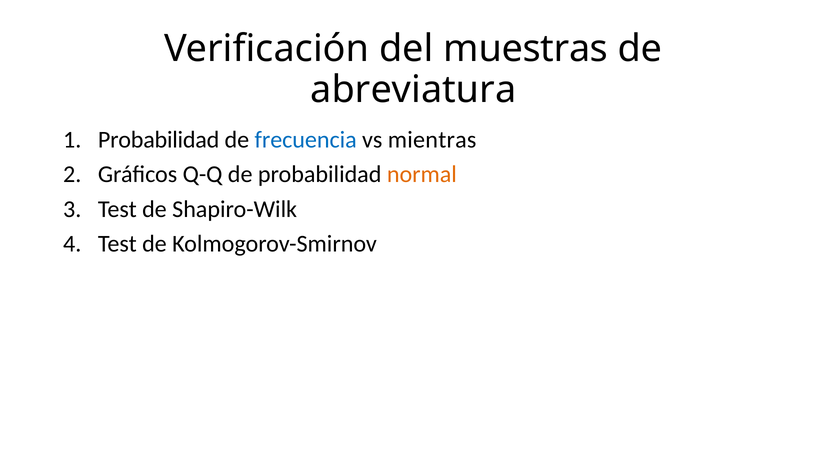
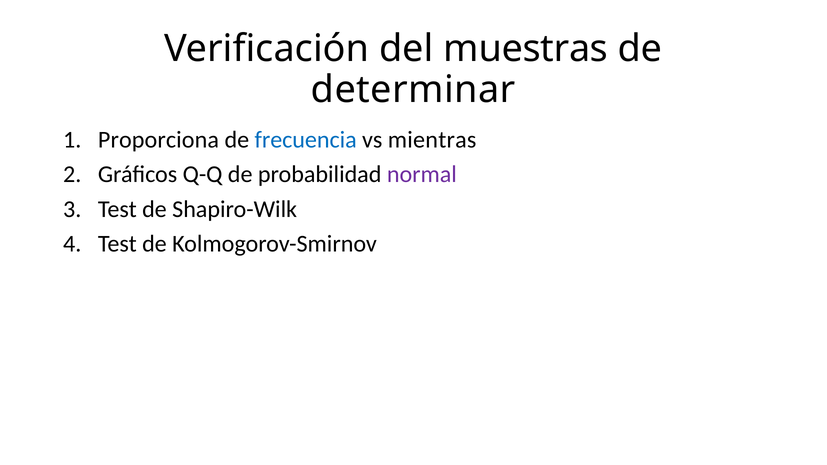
abreviatura: abreviatura -> determinar (413, 90)
Probabilidad: Probabilidad -> Proporciona (158, 140)
normal colour: orange -> purple (422, 174)
